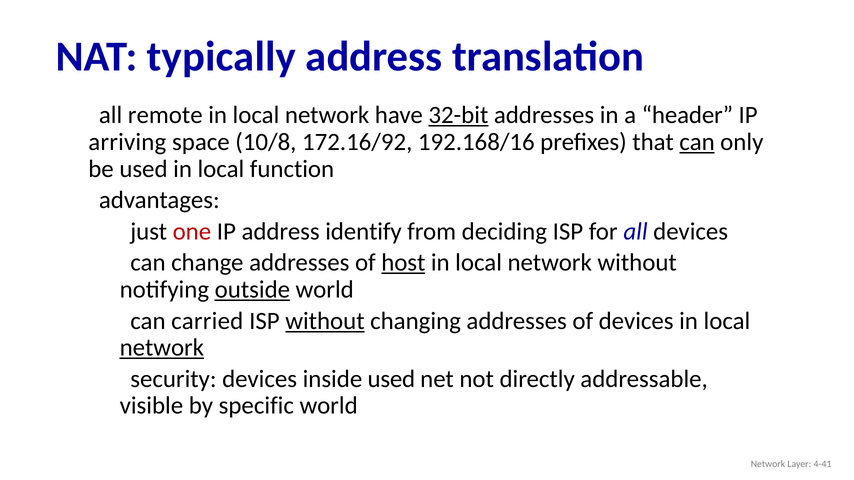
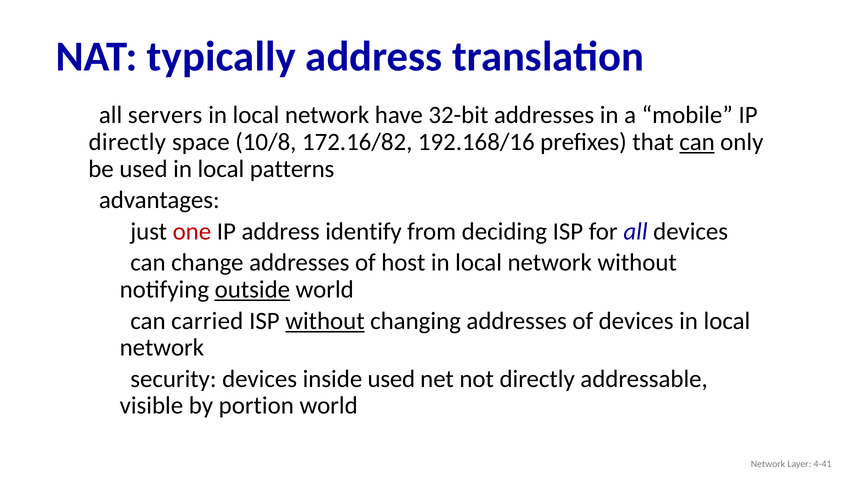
remote: remote -> servers (165, 115)
32-bit underline: present -> none (458, 115)
header: header -> mobile (687, 115)
arriving: arriving -> directly (127, 142)
172.16/92: 172.16/92 -> 172.16/82 (357, 142)
function: function -> patterns (292, 169)
host underline: present -> none (403, 263)
network underline: present -> none (162, 348)
specific: specific -> portion (256, 406)
